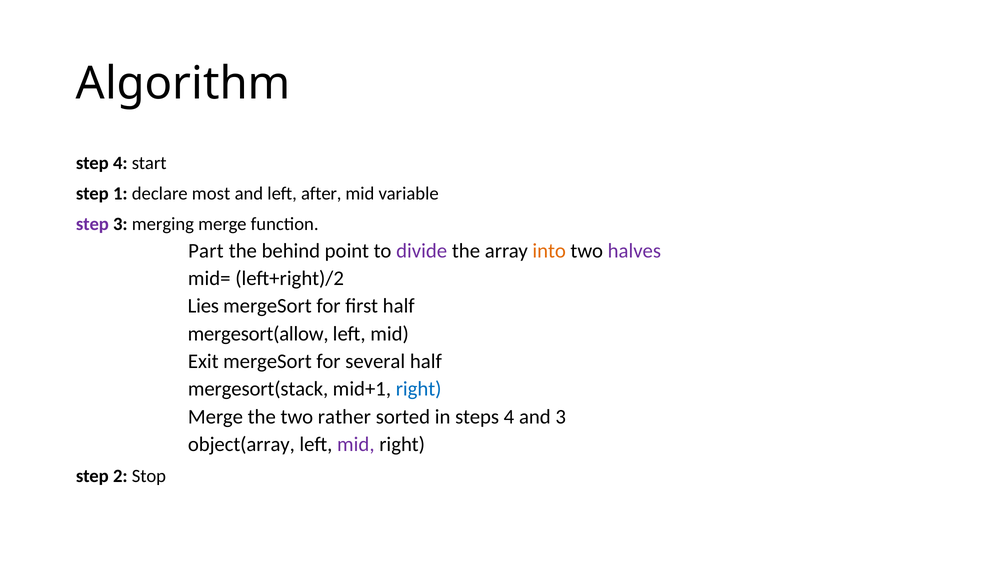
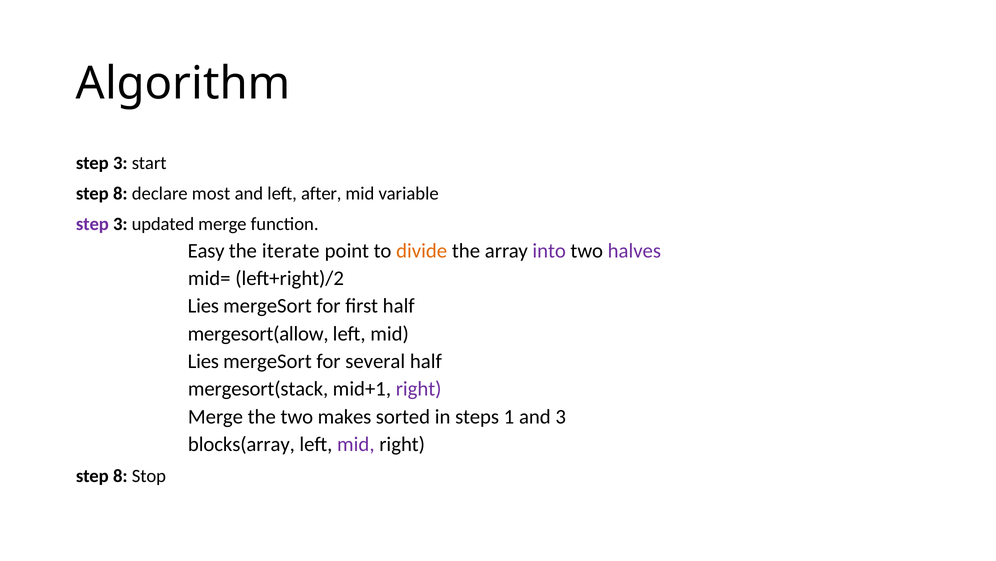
4: 4 -> 3 (120, 163)
1: 1 -> 8 (120, 193)
merging: merging -> updated (163, 224)
Part: Part -> Easy (206, 250)
behind: behind -> iterate (291, 250)
divide colour: purple -> orange (422, 250)
into colour: orange -> purple (549, 250)
Exit: Exit -> Lies (203, 361)
right colour: blue -> purple (419, 389)
rather: rather -> makes (345, 416)
steps 4: 4 -> 1 (509, 416)
object(array: object(array -> blocks(array (241, 444)
2: 2 -> 8 (120, 475)
